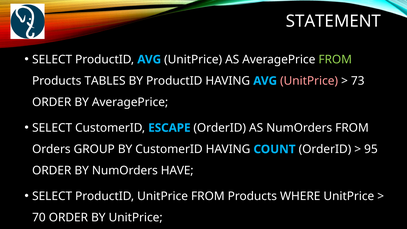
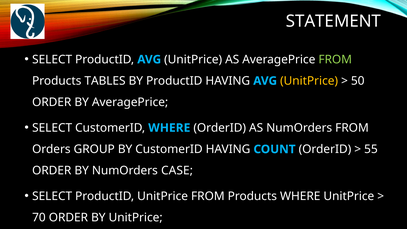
UnitPrice colour: pink -> yellow (309, 81)
73: 73 -> 50 (358, 81)
CustomerID ESCAPE: ESCAPE -> WHERE (169, 128)
95: 95 -> 55 (371, 149)
HAVE: HAVE -> CASE (177, 171)
